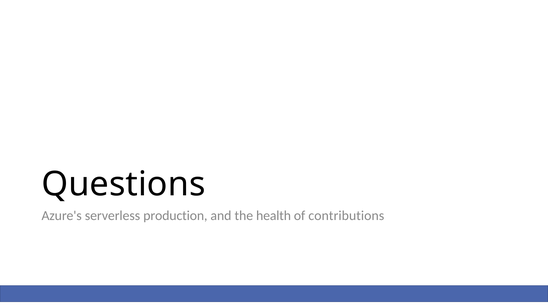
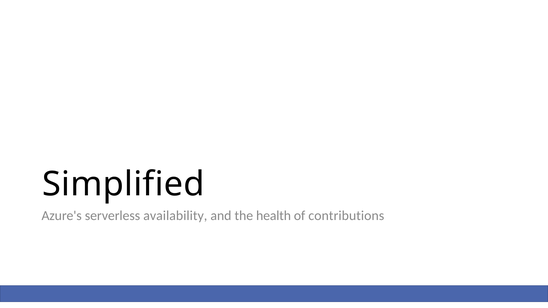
Questions: Questions -> Simplified (123, 184)
production: production -> availability (175, 216)
